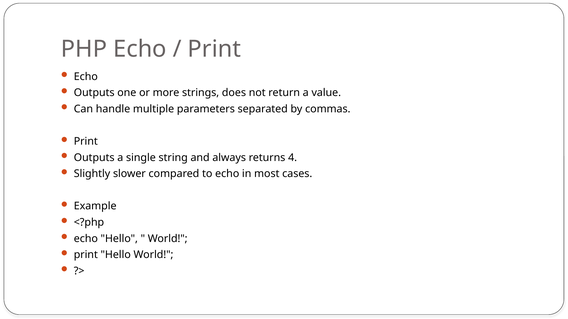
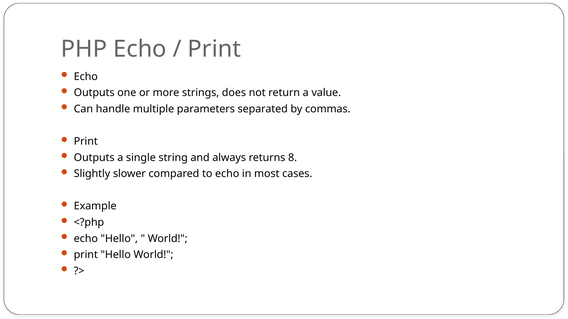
4: 4 -> 8 (293, 158)
